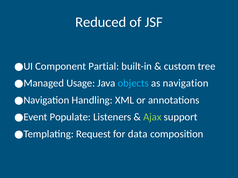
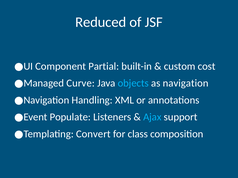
tree: tree -> cost (207, 66)
Usage: Usage -> Curve (81, 83)
Ajax colour: light green -> light blue (152, 117)
Request: Request -> Convert (93, 134)
data: data -> class (138, 134)
